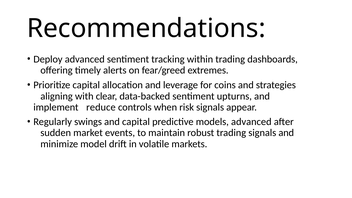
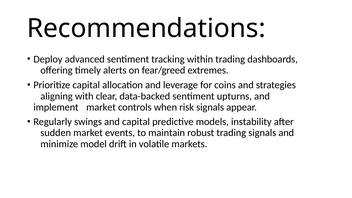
implement reduce: reduce -> market (101, 107)
models advanced: advanced -> instability (251, 122)
